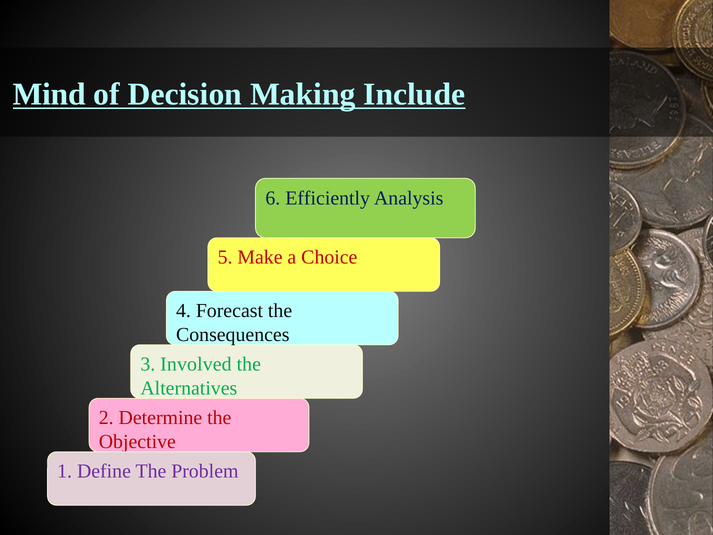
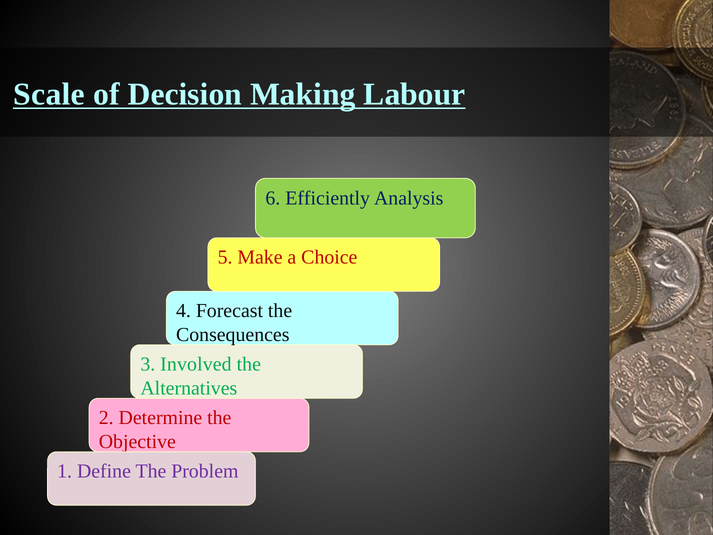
Mind: Mind -> Scale (49, 94)
Include: Include -> Labour (414, 94)
